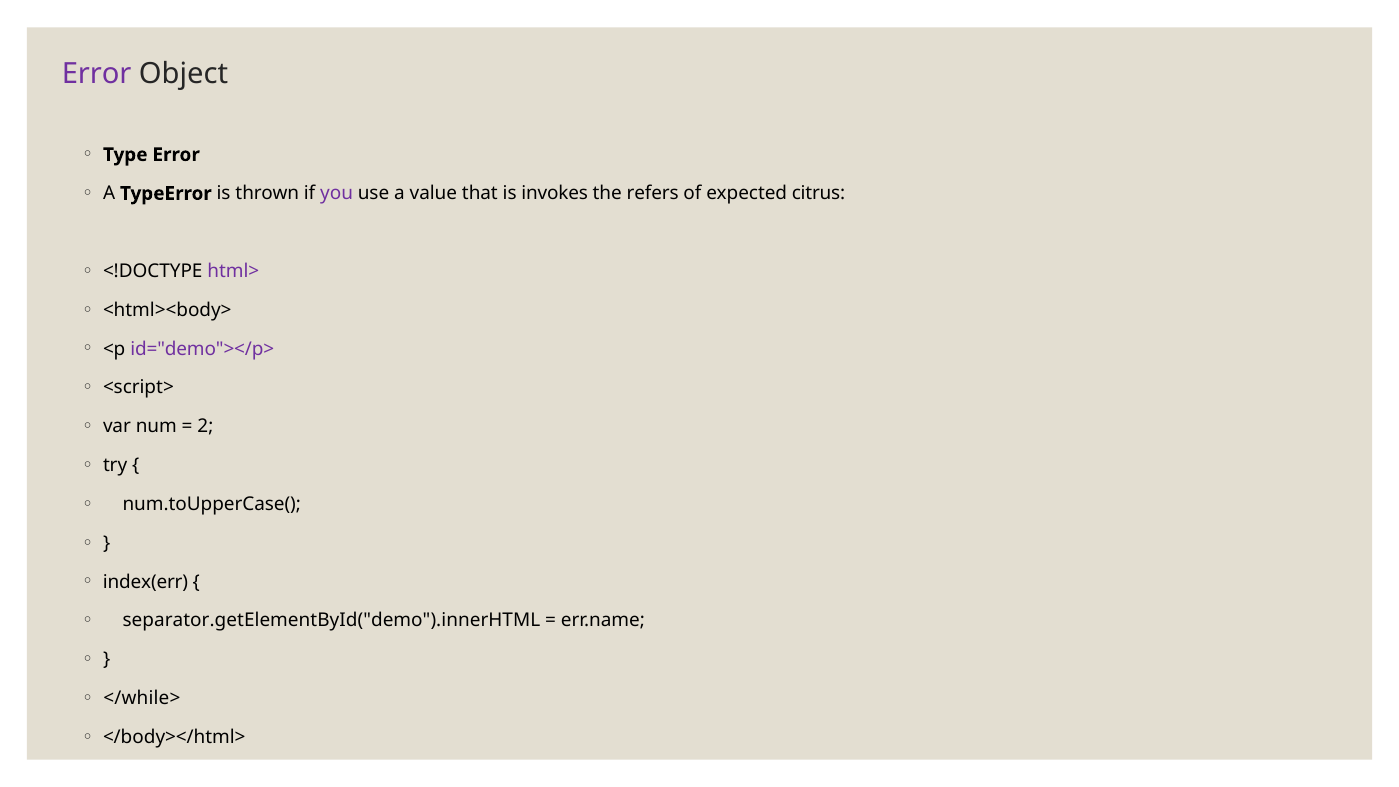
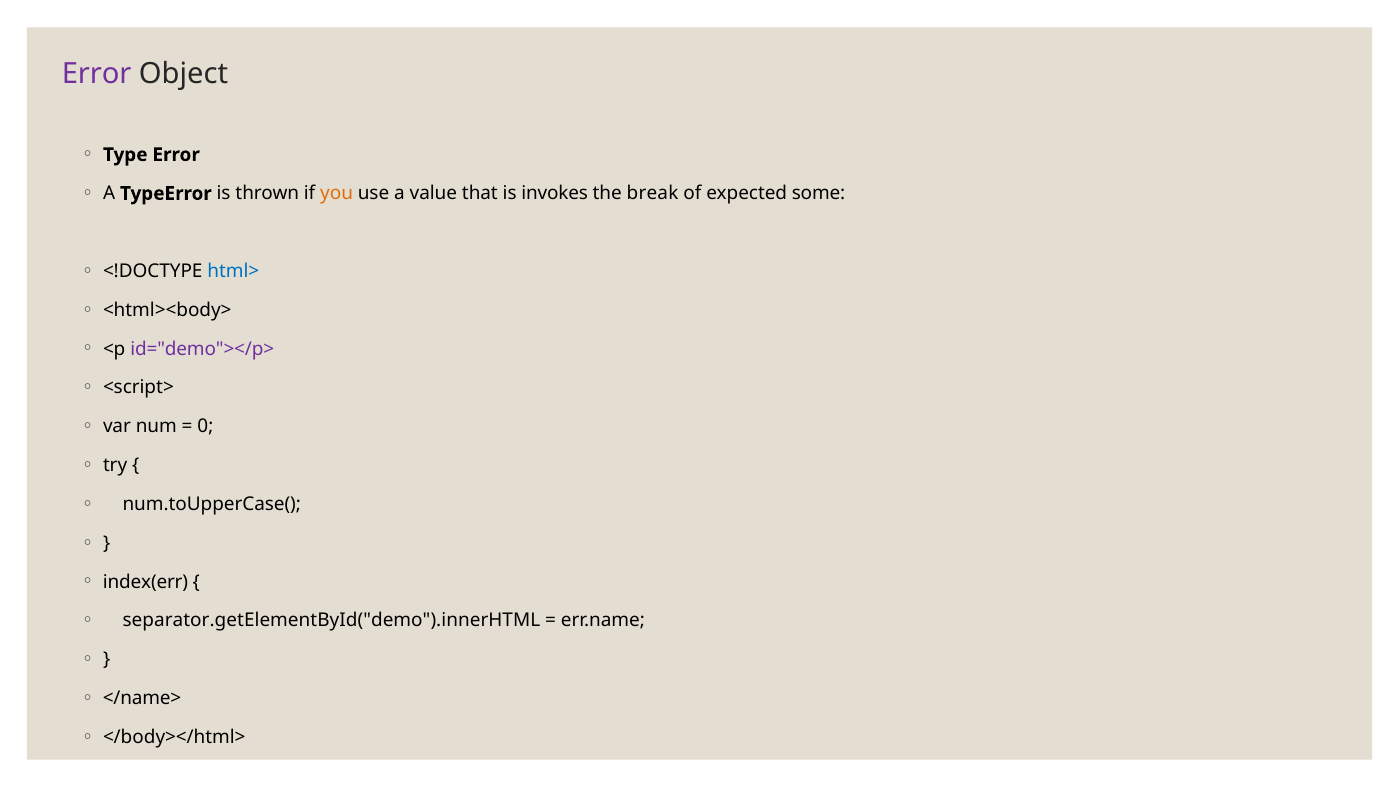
you colour: purple -> orange (337, 194)
refers: refers -> break (653, 194)
citrus: citrus -> some (818, 194)
html> colour: purple -> blue (233, 271)
2: 2 -> 0 (205, 426)
</while>: </while> -> </name> (142, 698)
